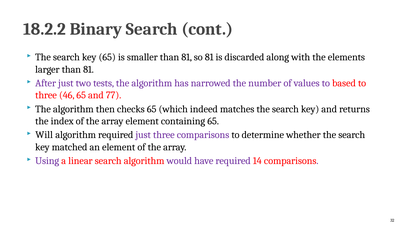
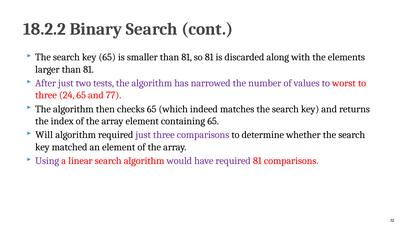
based: based -> worst (344, 83)
46: 46 -> 24 (67, 95)
required 14: 14 -> 81 (257, 161)
